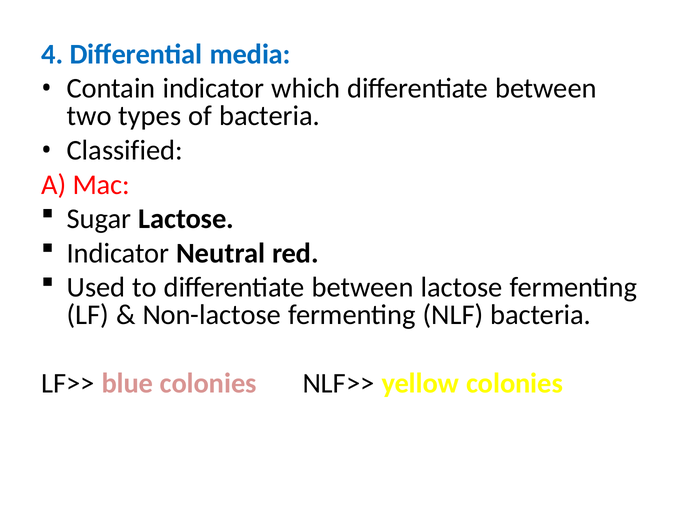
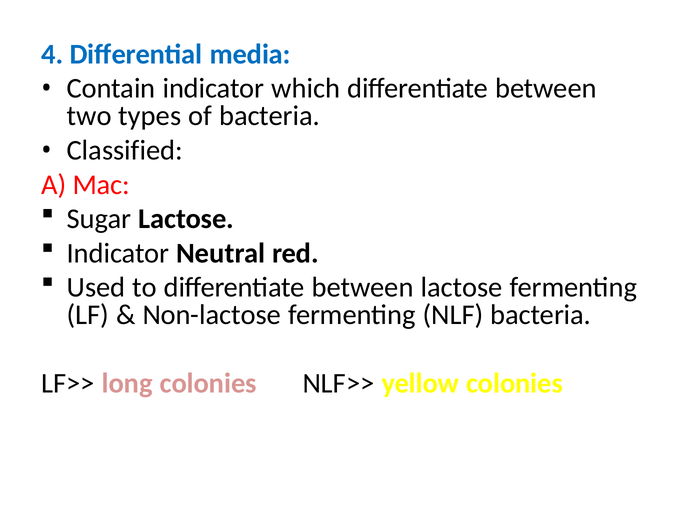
blue: blue -> long (127, 383)
